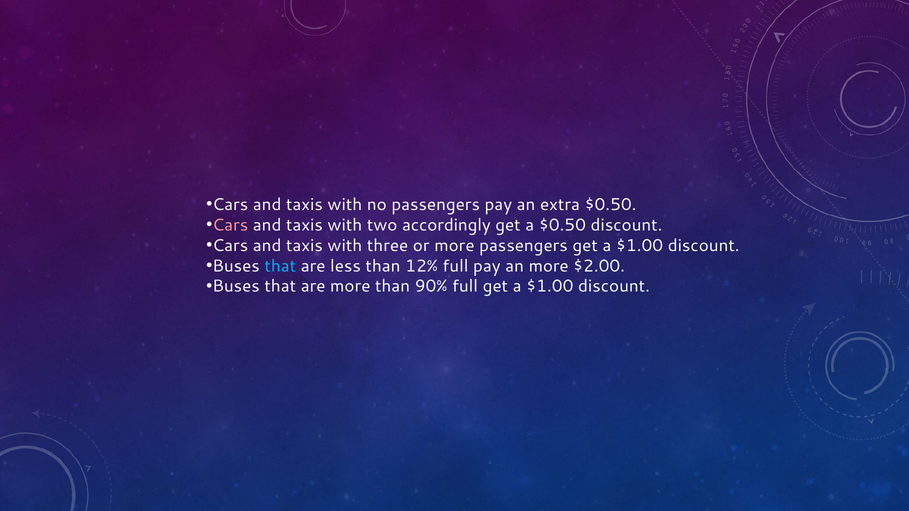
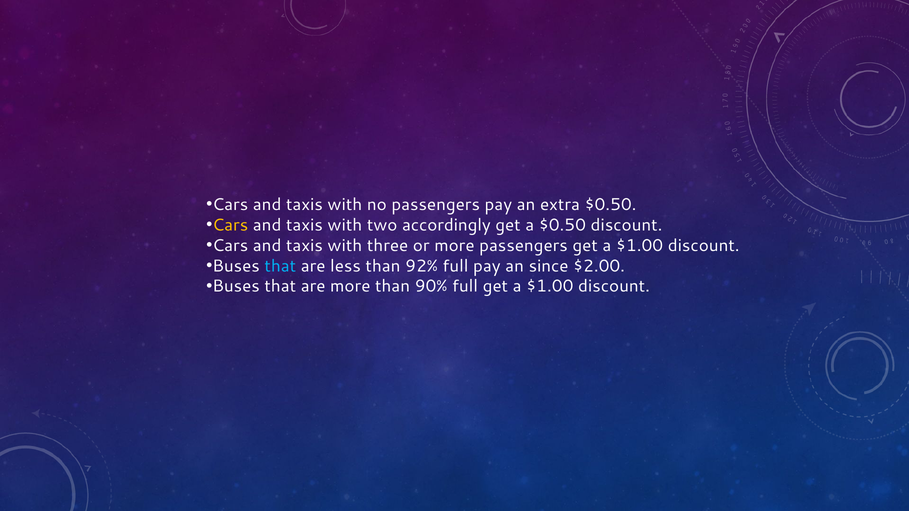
Cars colour: pink -> yellow (230, 225)
12%: 12% -> 92% (422, 266)
an more: more -> since (549, 266)
